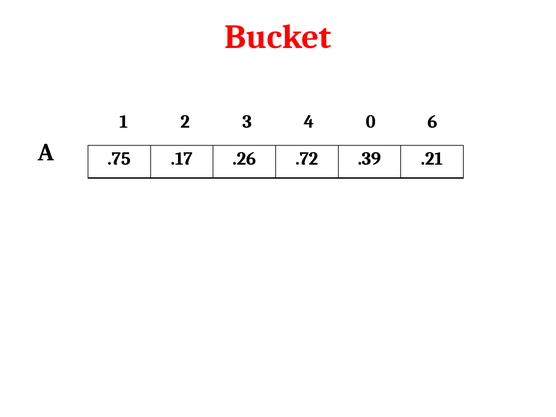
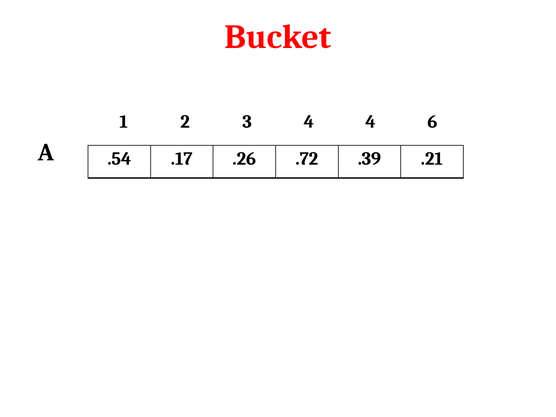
4 0: 0 -> 4 (371, 122)
.75: .75 -> .54 (119, 159)
